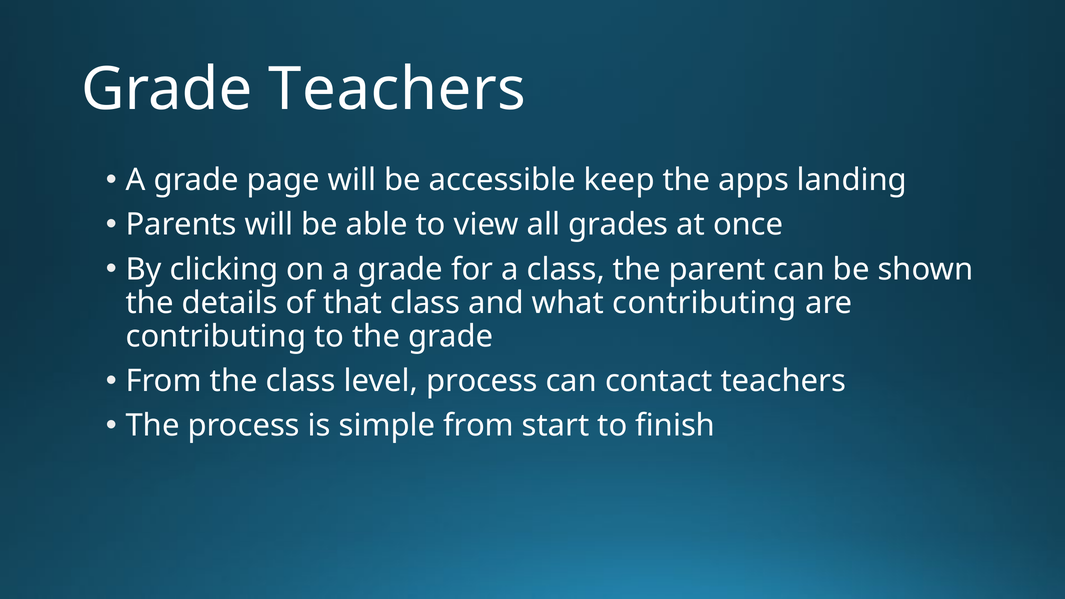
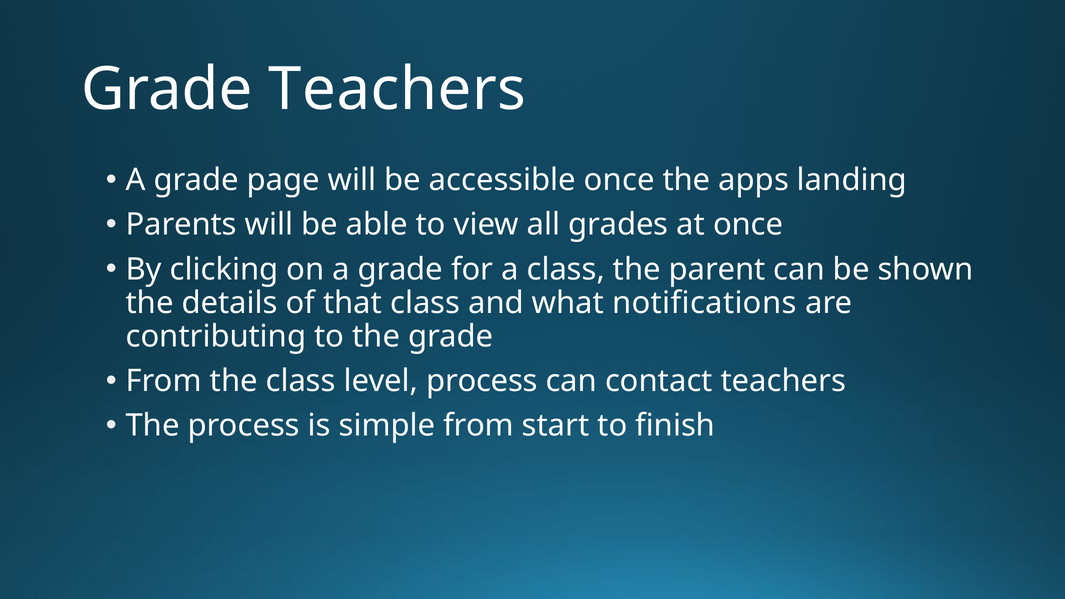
accessible keep: keep -> once (619, 180)
what contributing: contributing -> notifications (704, 303)
